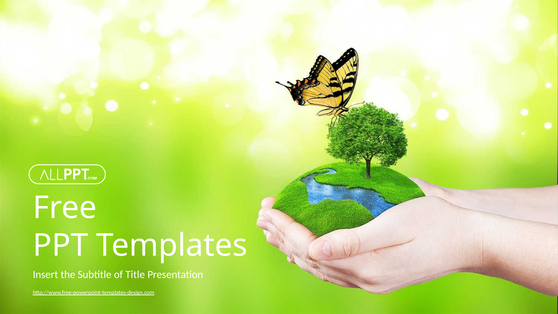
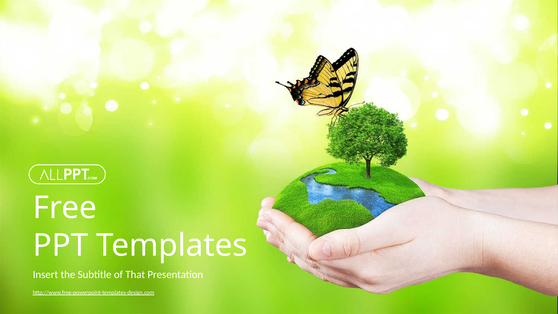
Title: Title -> That (135, 274)
